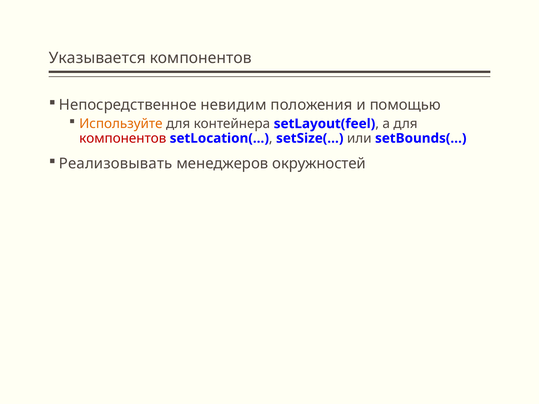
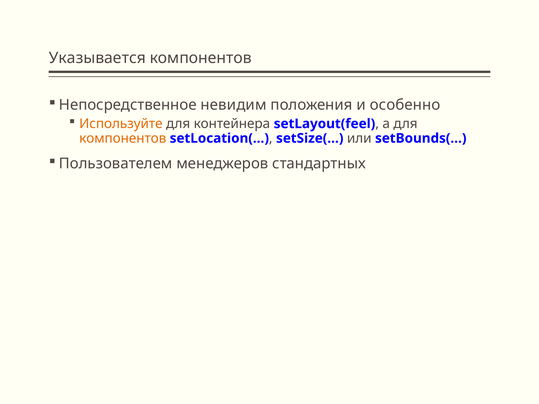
помощью: помощью -> особенно (405, 105)
компонентов colour: red -> orange (123, 138)
Реализовывать: Реализовывать -> Пользователем (116, 164)
окружностей: окружностей -> стандартных (319, 164)
